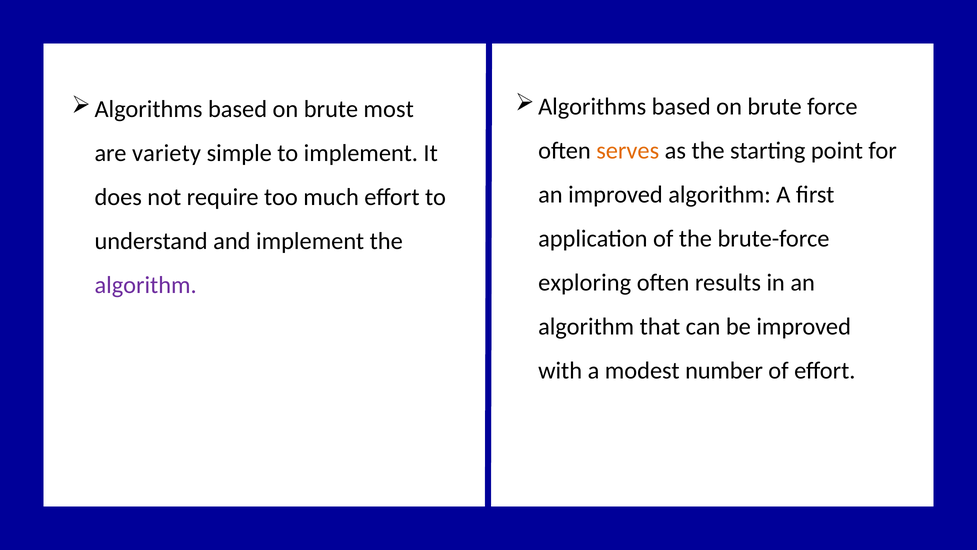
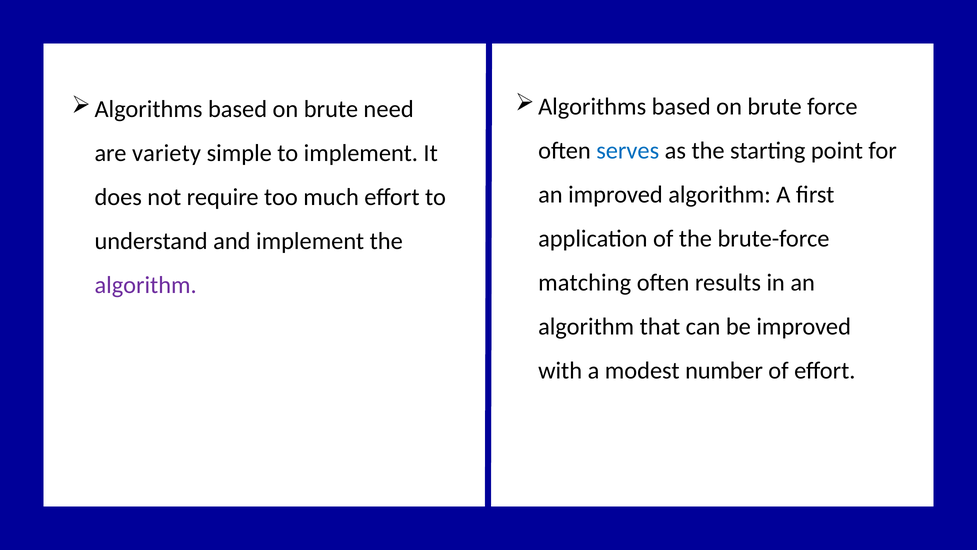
most: most -> need (389, 109)
serves colour: orange -> blue (628, 151)
exploring: exploring -> matching (585, 282)
